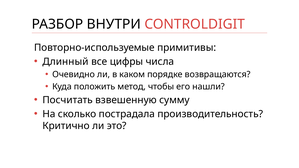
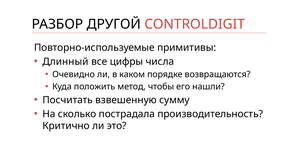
ВНУТРИ: ВНУТРИ -> ДРУГОЙ (114, 24)
